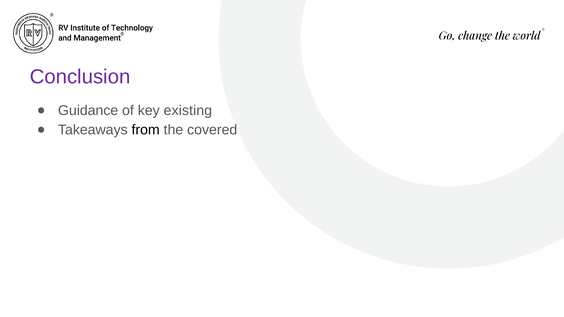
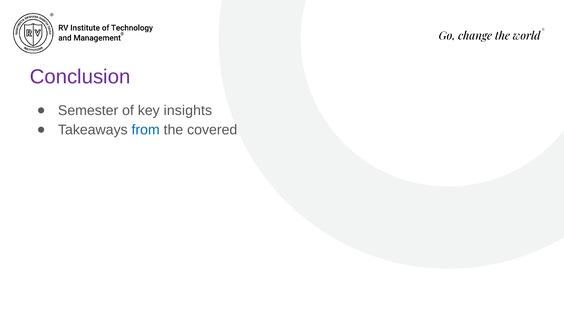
Guidance: Guidance -> Semester (88, 111)
existing: existing -> insights (188, 111)
from colour: black -> blue (146, 130)
